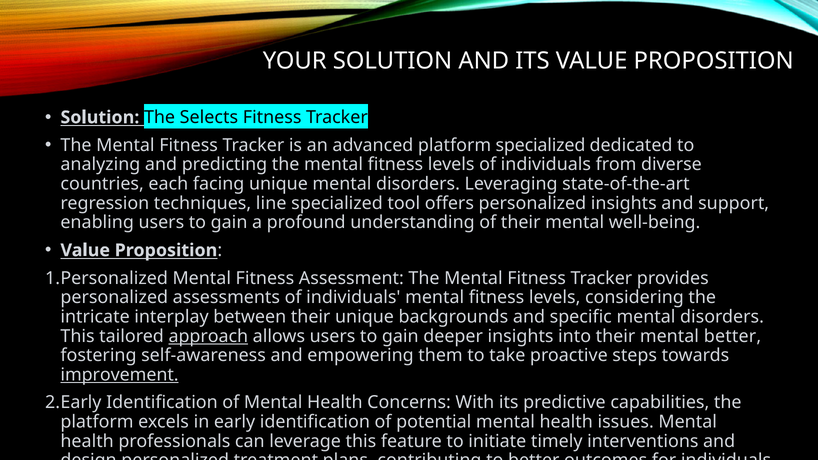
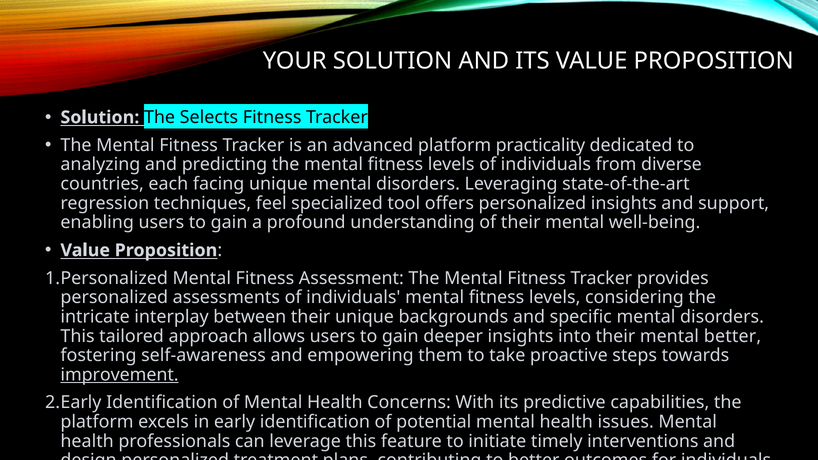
platform specialized: specialized -> practicality (540, 145)
line: line -> feel (271, 203)
approach underline: present -> none (208, 336)
